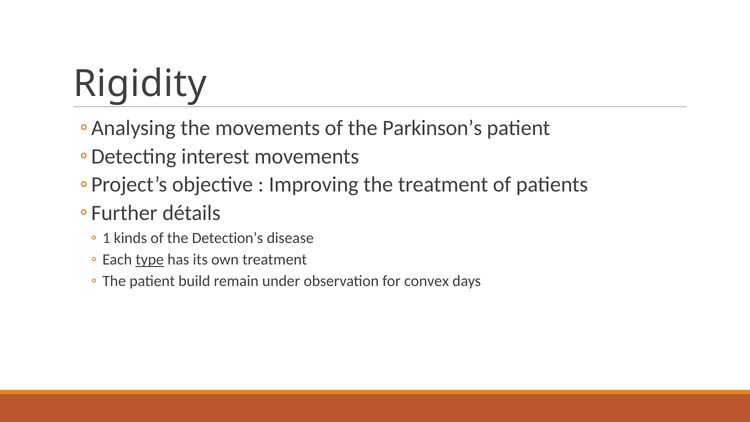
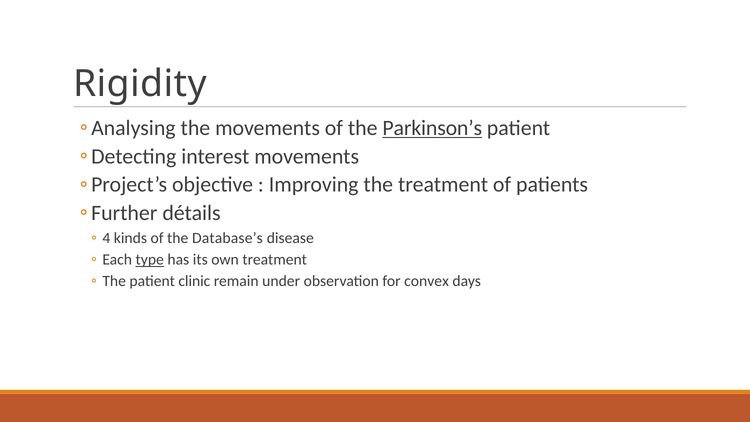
Parkinson’s underline: none -> present (432, 128)
1: 1 -> 4 (106, 238)
Detection’s: Detection’s -> Database’s (227, 238)
build: build -> clinic (194, 281)
